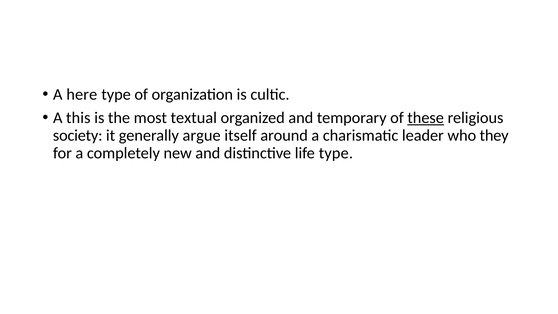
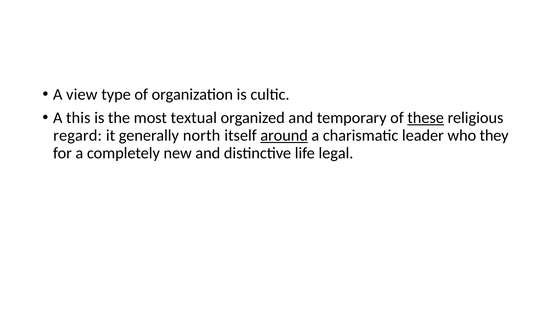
here: here -> view (82, 94)
society: society -> regard (78, 135)
argue: argue -> north (202, 135)
around underline: none -> present (284, 135)
life type: type -> legal (336, 153)
